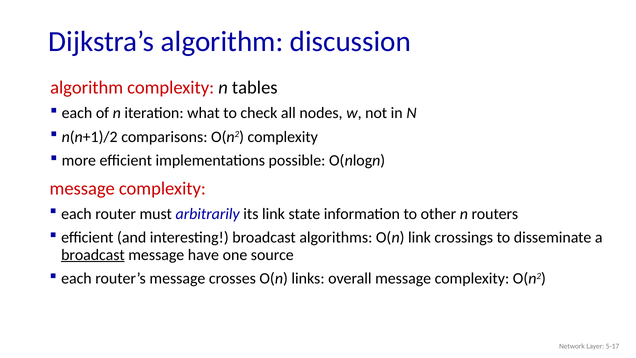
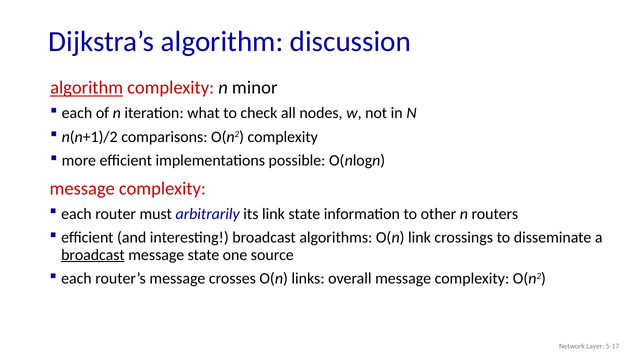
algorithm underline: none -> present (87, 88)
tables: tables -> minor (255, 88)
message have: have -> state (204, 255)
